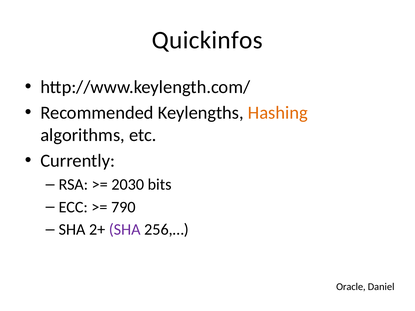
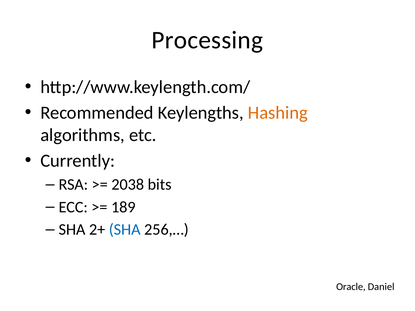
Quickinfos: Quickinfos -> Processing (207, 40)
2030: 2030 -> 2038 (128, 185)
790: 790 -> 189 (123, 207)
SHA colour: purple -> blue (125, 230)
